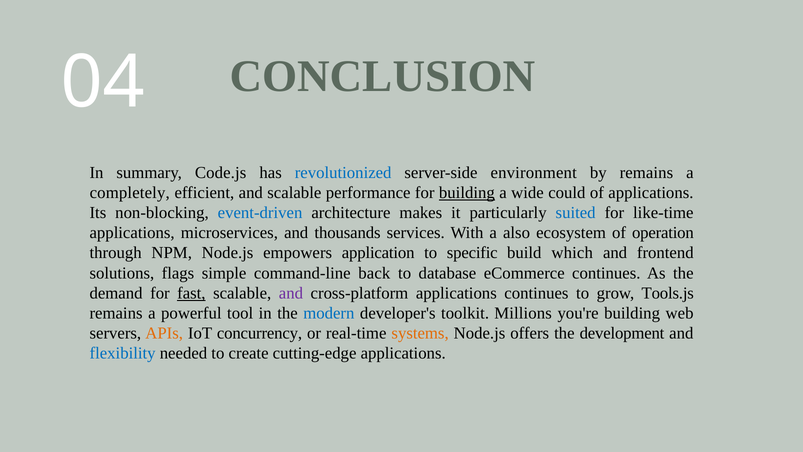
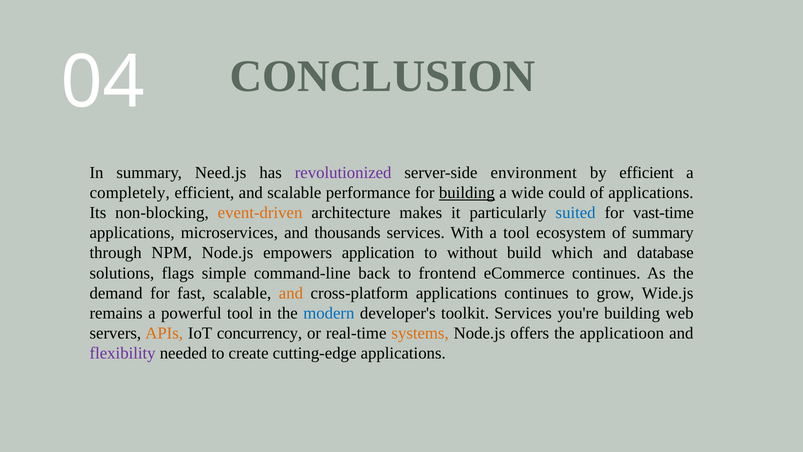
Code.js: Code.js -> Need.js (221, 172)
revolutionized colour: blue -> purple (343, 172)
by remains: remains -> efficient (647, 172)
event-driven colour: blue -> orange (260, 213)
like-time: like-time -> vast-time (663, 213)
a also: also -> tool (516, 233)
of operation: operation -> summary (663, 233)
specific: specific -> without (472, 253)
frontend: frontend -> database (665, 253)
database: database -> frontend (447, 273)
fast underline: present -> none (191, 293)
and colour: purple -> orange (291, 293)
Tools.js: Tools.js -> Wide.js (668, 293)
toolkit Millions: Millions -> Services (523, 313)
development: development -> applicatioon (622, 333)
flexibility colour: blue -> purple (123, 353)
